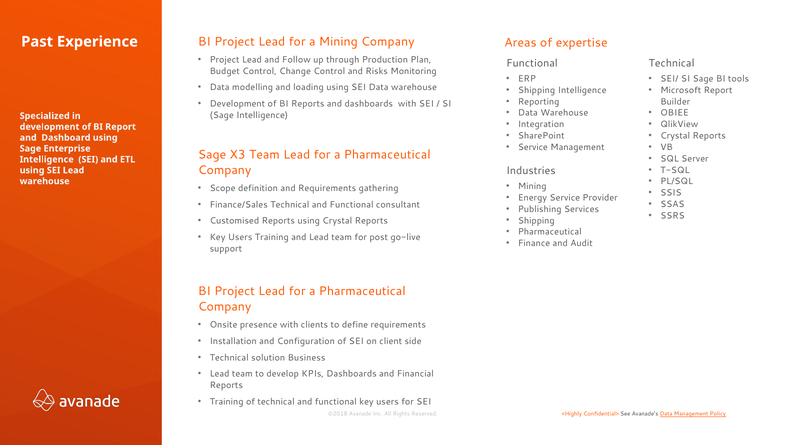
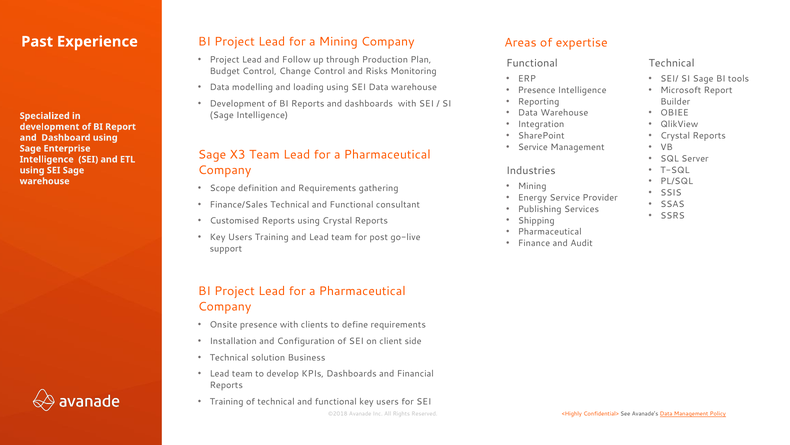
Shipping: Shipping -> Presence (537, 90)
SEI Lead: Lead -> Sage (74, 170)
